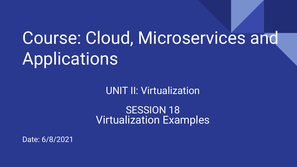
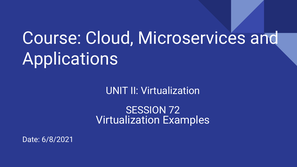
18: 18 -> 72 (174, 110)
